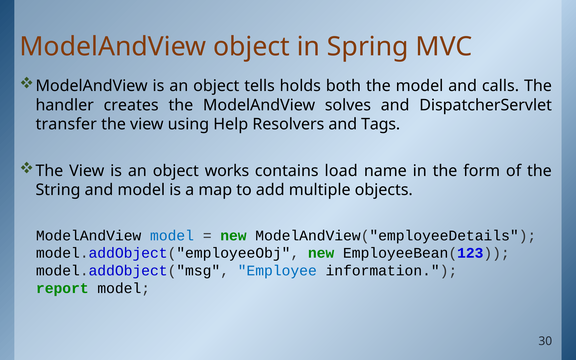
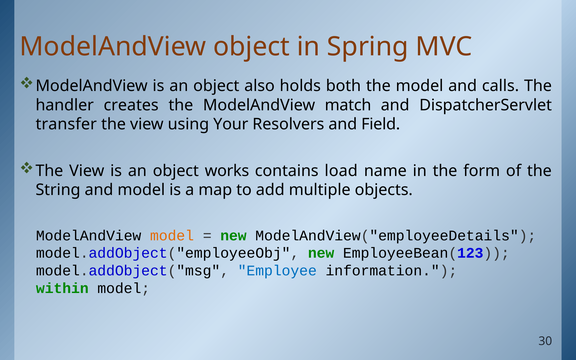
tells: tells -> also (260, 86)
solves: solves -> match (348, 105)
Help: Help -> Your (231, 124)
Tags: Tags -> Field (381, 124)
model colour: blue -> orange (172, 236)
report: report -> within (62, 288)
